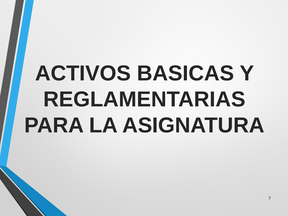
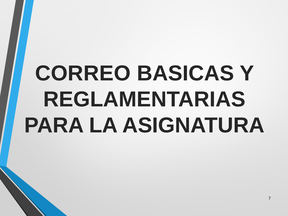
ACTIVOS: ACTIVOS -> CORREO (83, 73)
